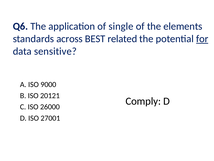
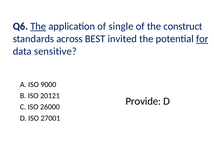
The underline: none -> present (38, 26)
elements: elements -> construct (183, 26)
related: related -> invited (122, 39)
Comply: Comply -> Provide (143, 101)
